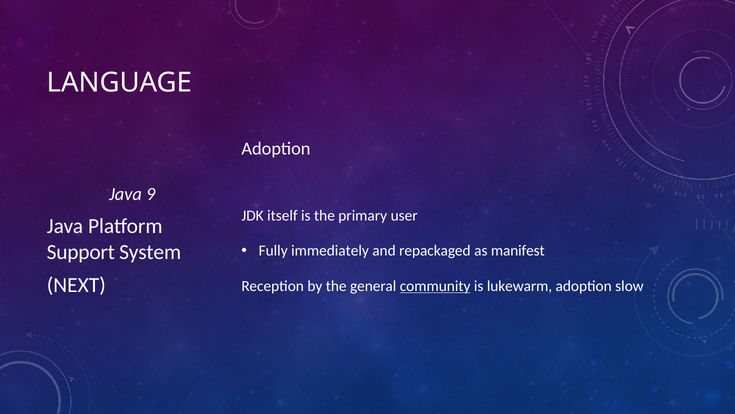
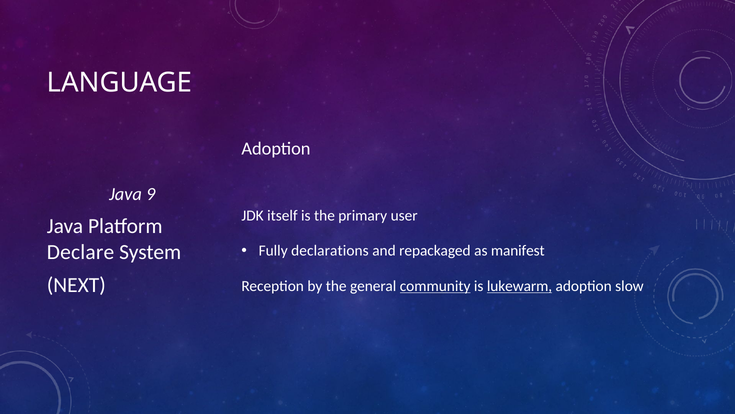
immediately: immediately -> declarations (330, 250)
Support: Support -> Declare (81, 252)
lukewarm underline: none -> present (520, 286)
